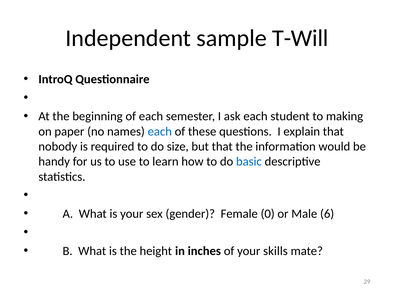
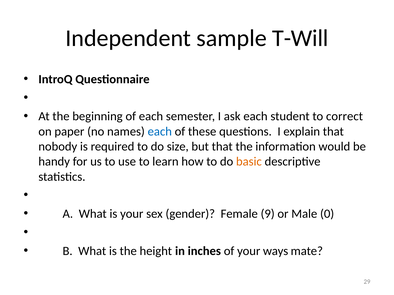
making: making -> correct (345, 117)
basic colour: blue -> orange (249, 162)
0: 0 -> 9 (268, 214)
6: 6 -> 0 (327, 214)
skills: skills -> ways (276, 251)
